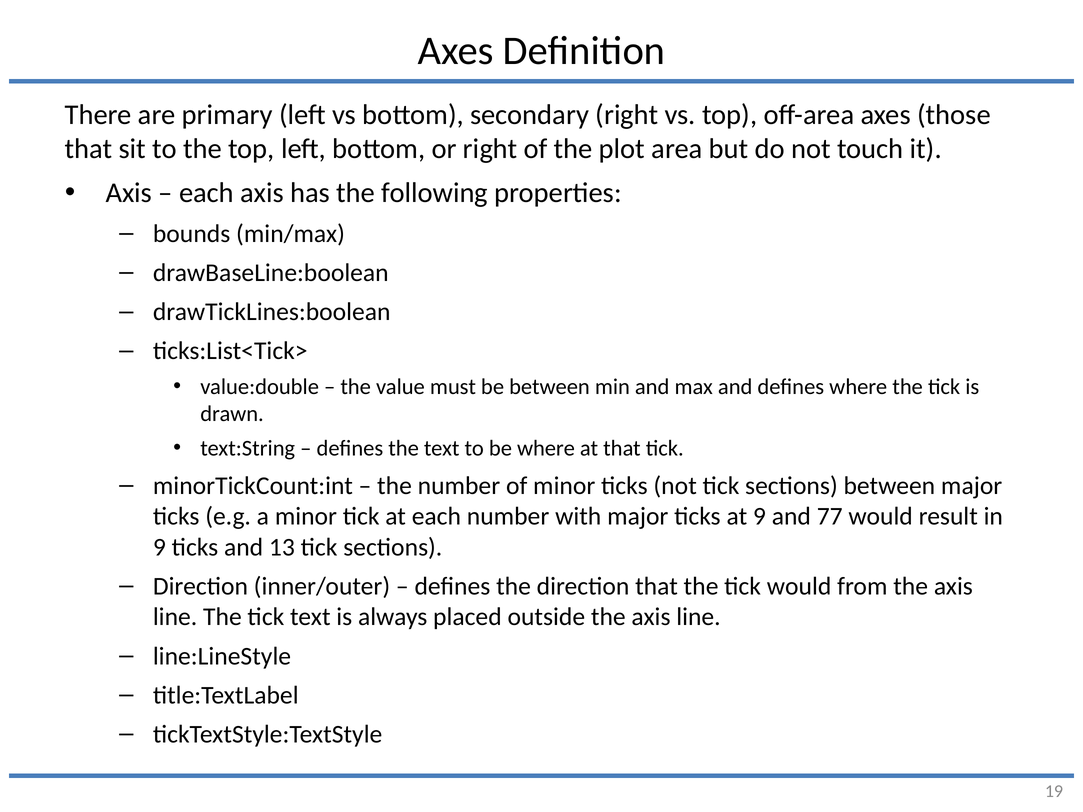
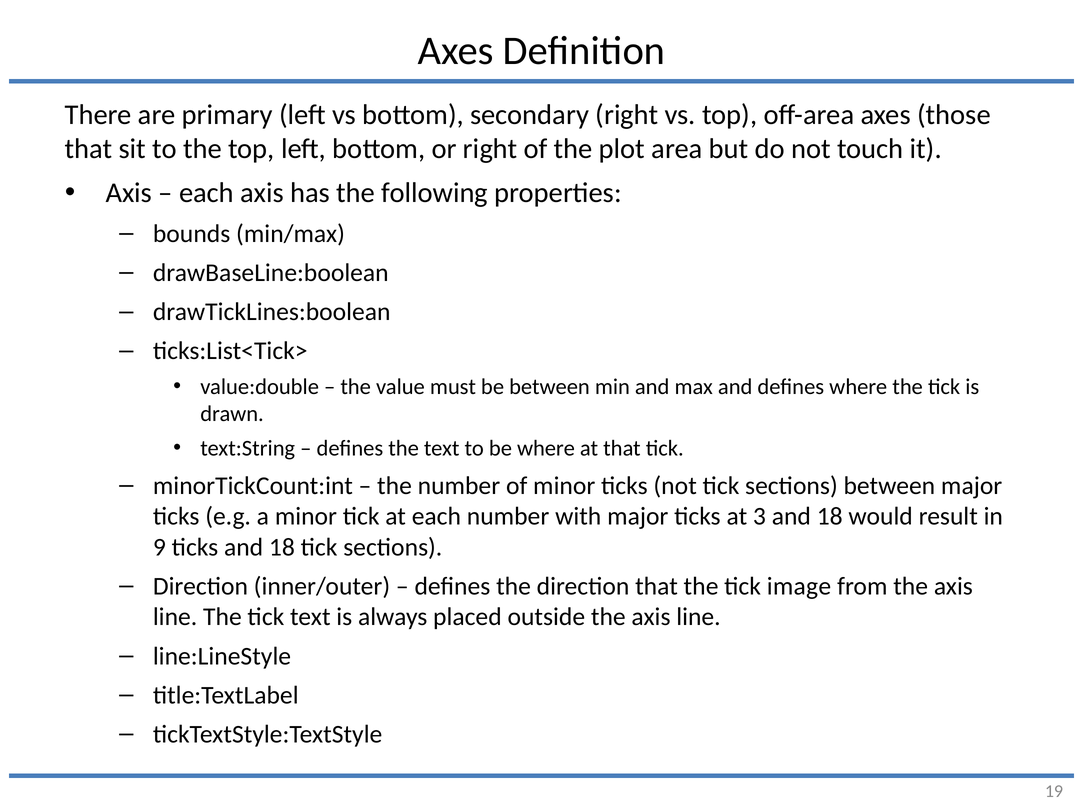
at 9: 9 -> 3 (759, 517)
77: 77 -> 18 (830, 517)
ticks and 13: 13 -> 18 (282, 547)
tick would: would -> image (799, 586)
